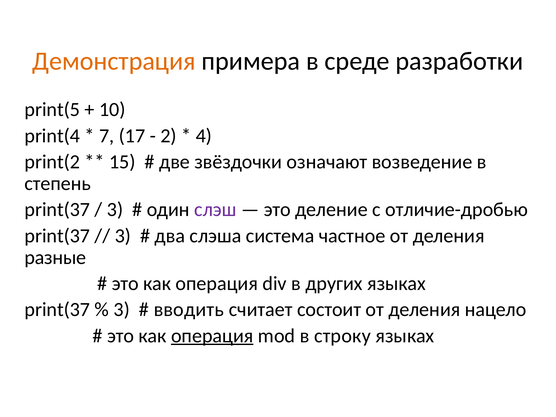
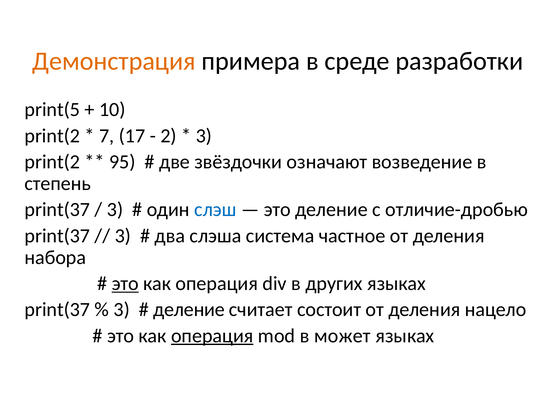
print(4: print(4 -> print(2 (52, 136)
4: 4 -> 3 (204, 136)
15: 15 -> 95 (122, 162)
слэш colour: purple -> blue (215, 210)
разные: разные -> набора (55, 257)
это underline: none -> present (125, 284)
вводить: вводить -> деление (189, 310)
строку: строку -> может (342, 336)
